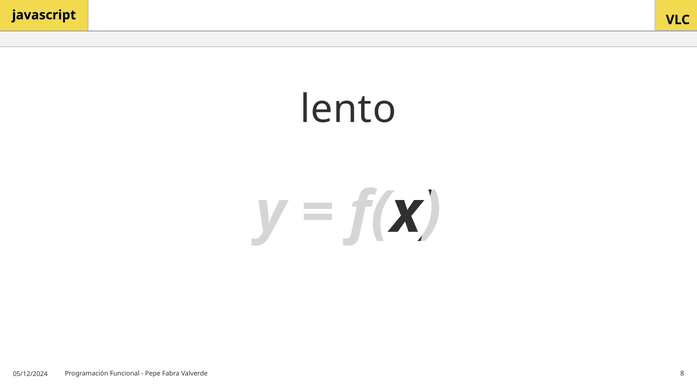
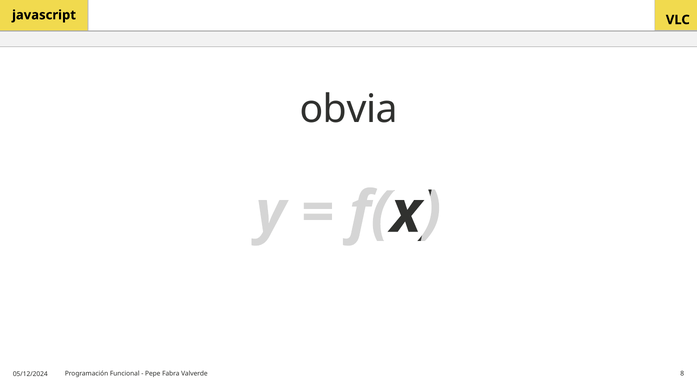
lento: lento -> obvia (349, 109)
